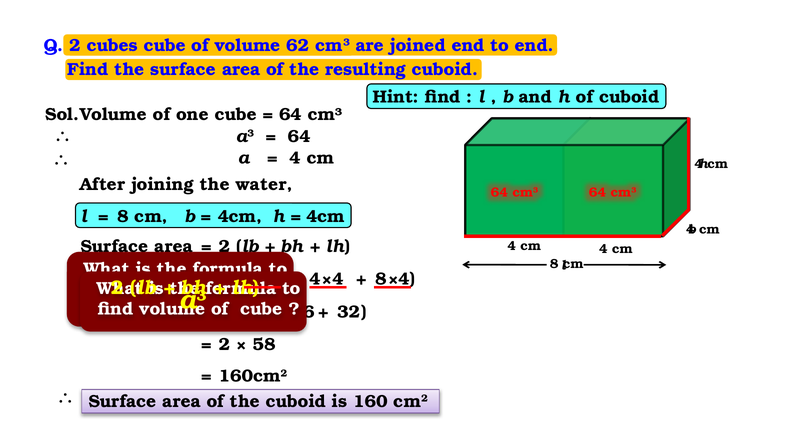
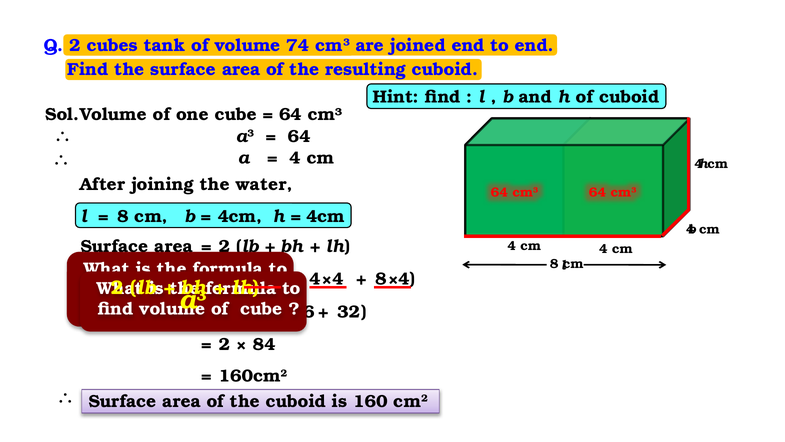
cubes cube: cube -> tank (165, 45)
62: 62 -> 74 (298, 45)
58: 58 -> 84 (264, 344)
